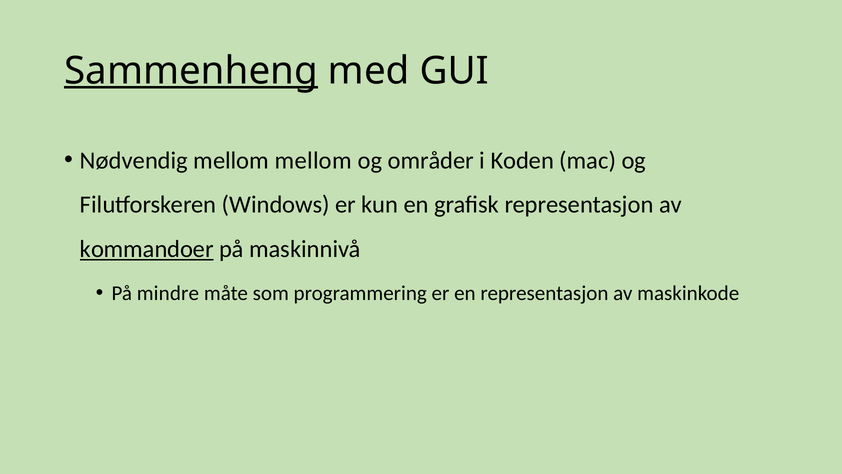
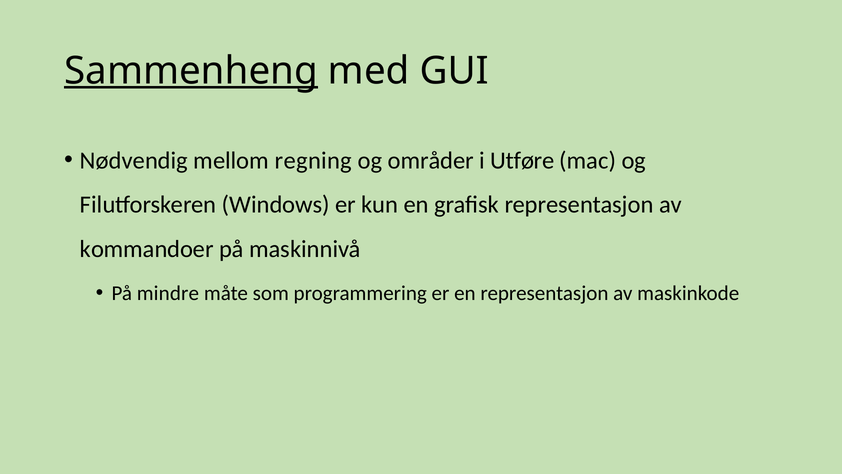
mellom mellom: mellom -> regning (313, 160)
Koden: Koden -> Utføre (522, 160)
kommandoer underline: present -> none (147, 249)
